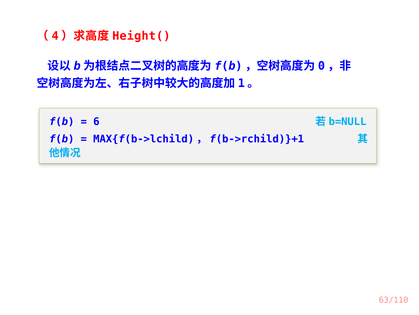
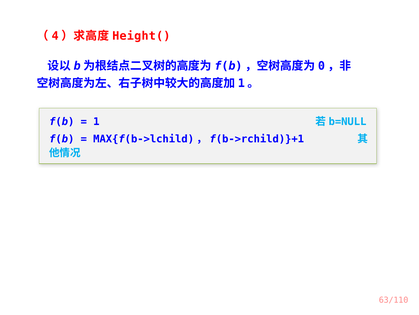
6: 6 -> 1 (96, 121)
